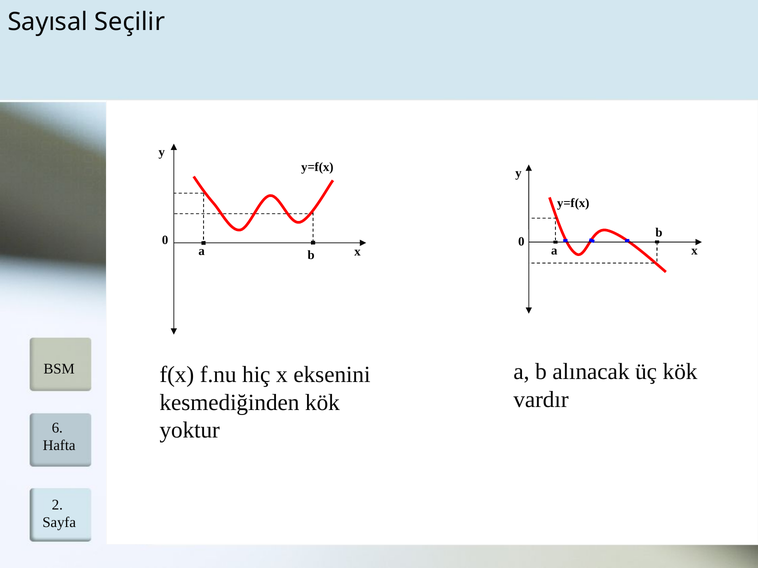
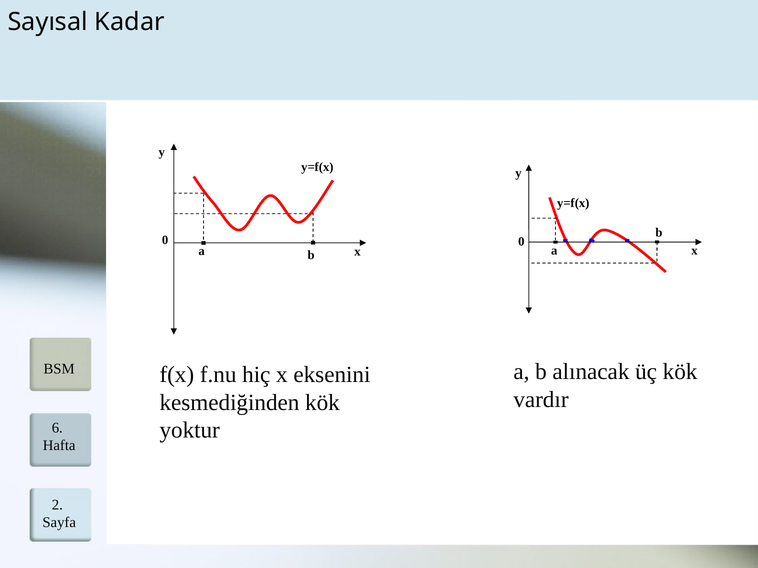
Seçilir: Seçilir -> Kadar (130, 22)
